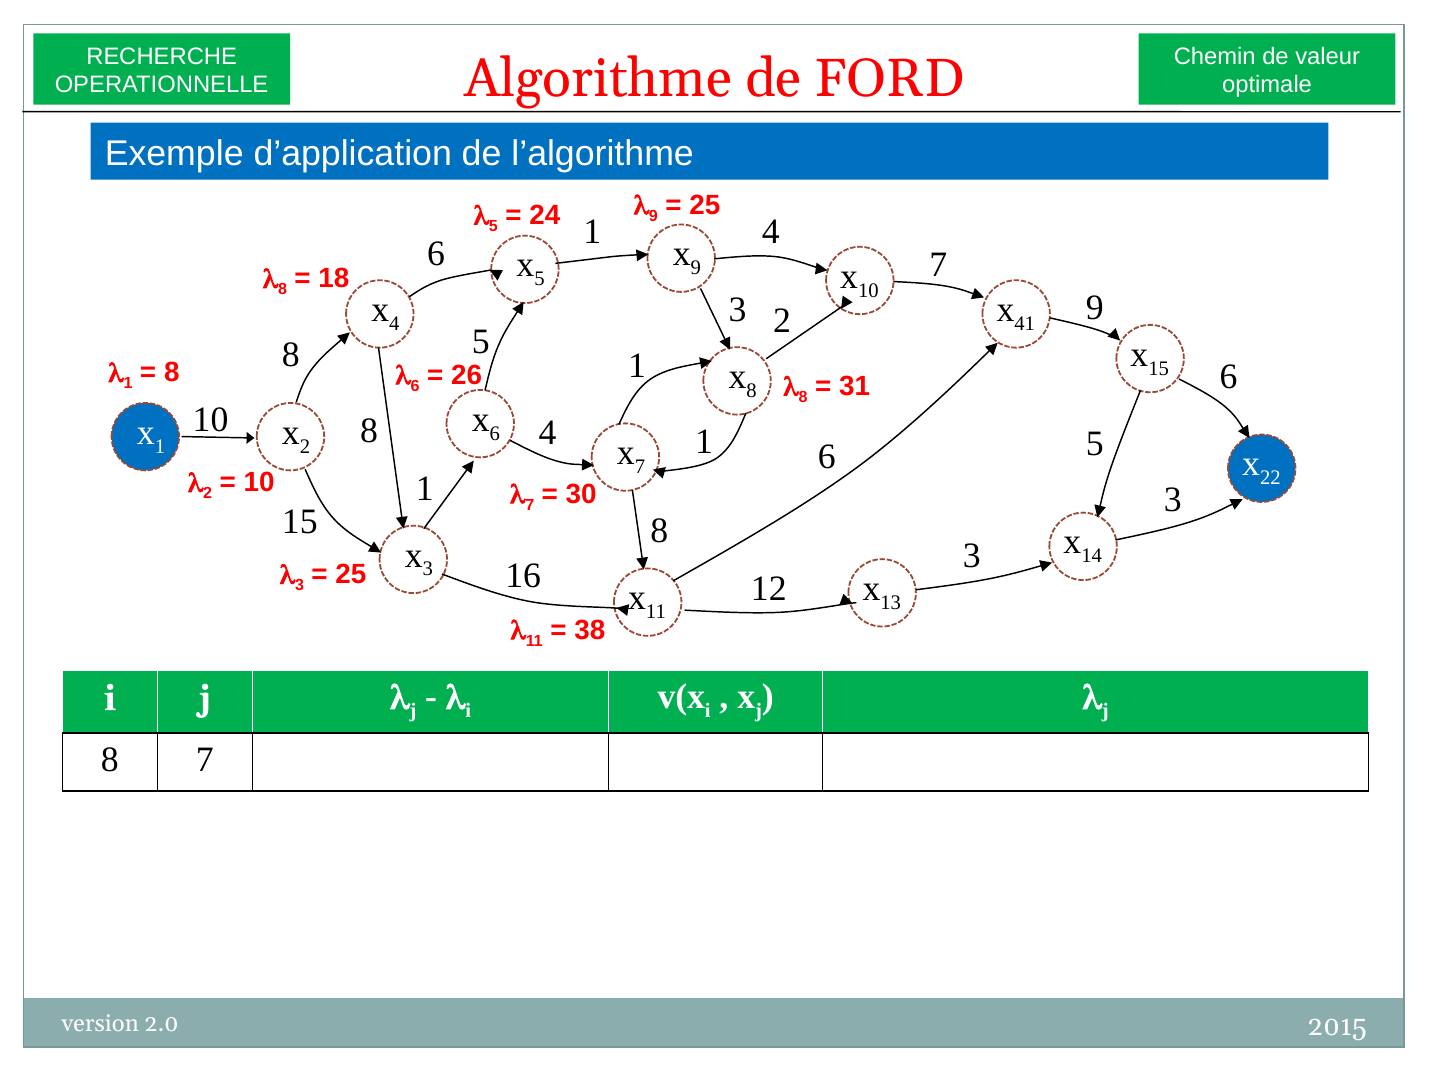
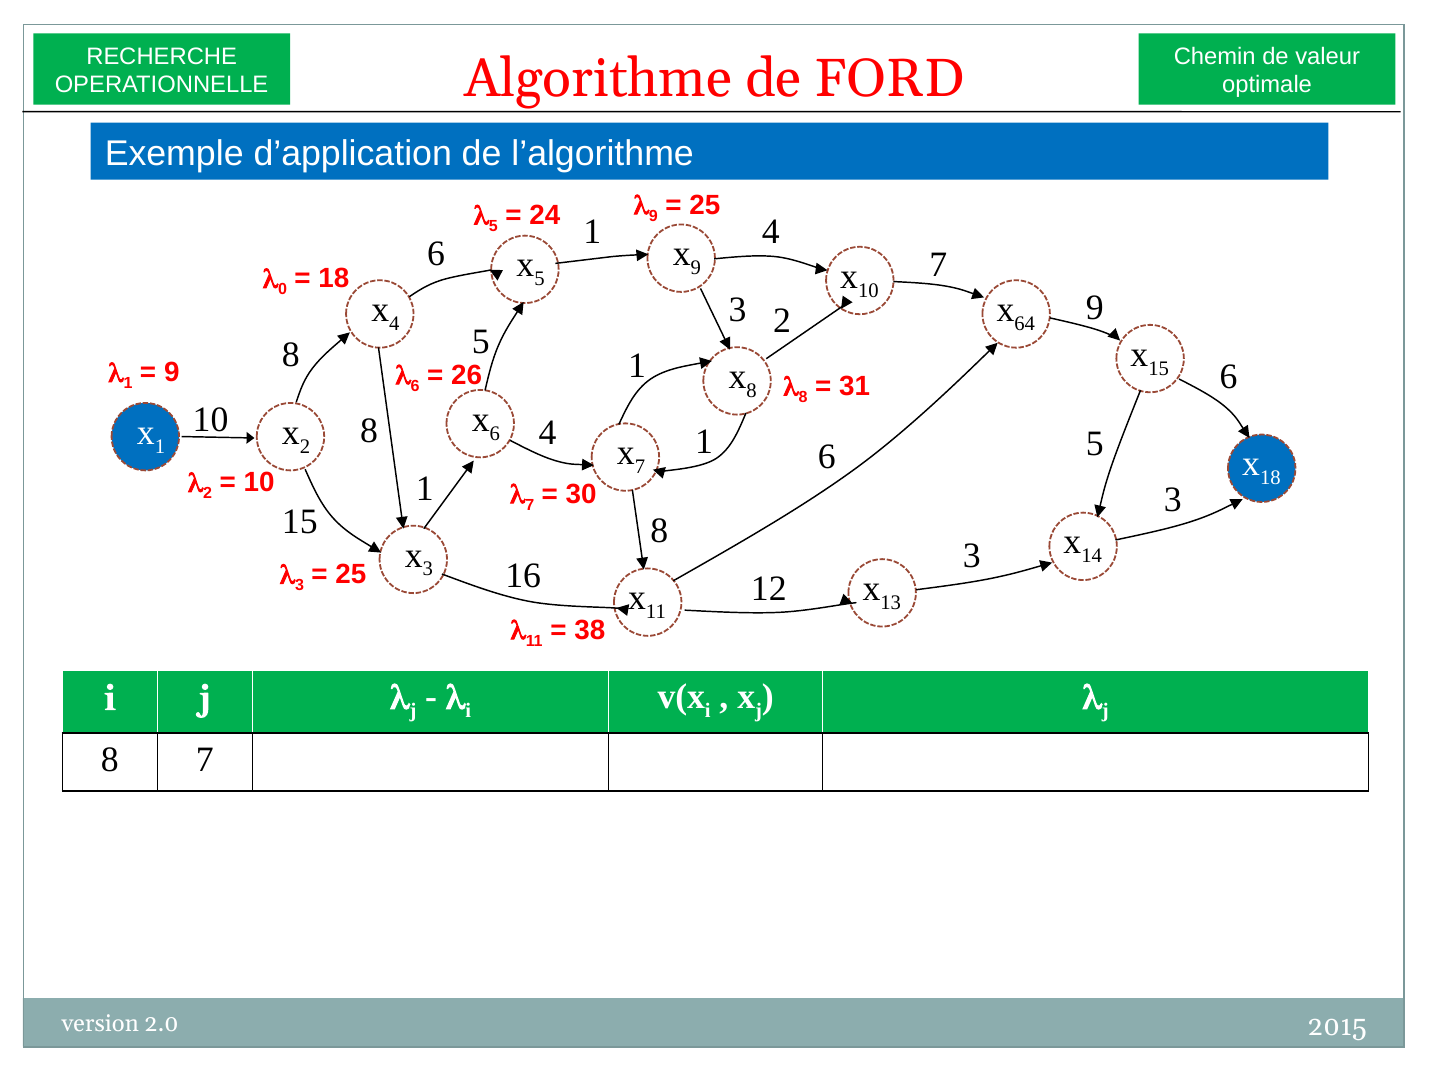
8: 8 -> 0 (282, 290)
41: 41 -> 64 (1025, 324)
8: 8 -> 9 (172, 373)
22: 22 -> 18 (1270, 478)
